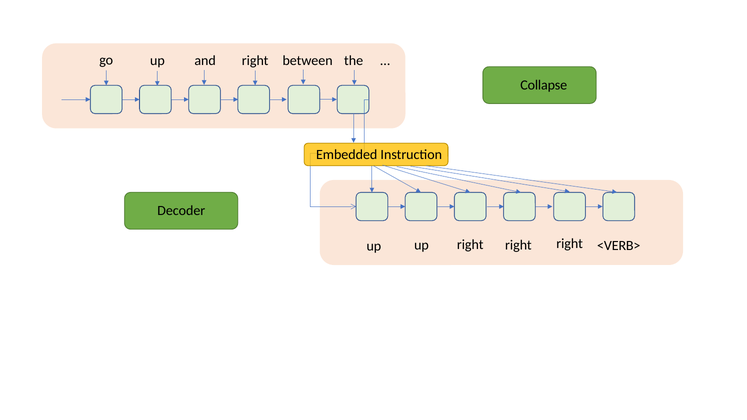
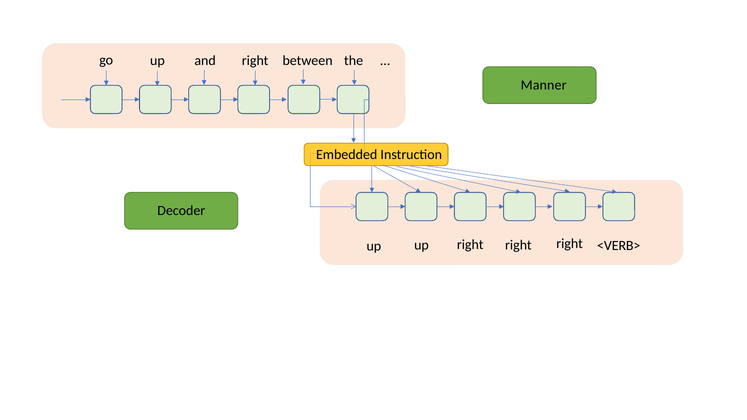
Collapse: Collapse -> Manner (544, 85)
